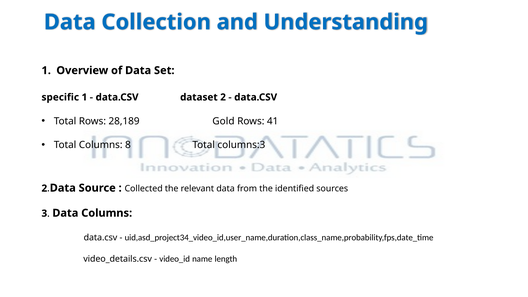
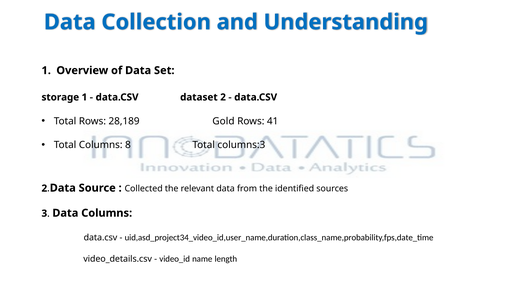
specific: specific -> storage (60, 97)
